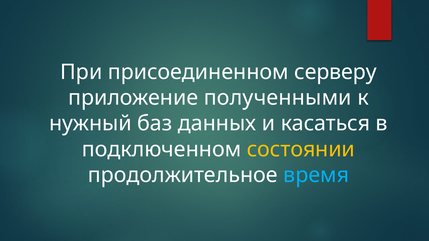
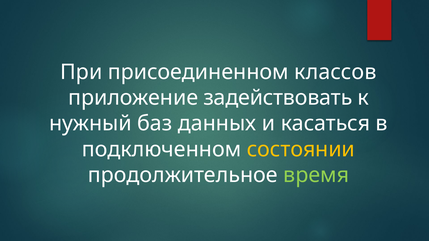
серверу: серверу -> классов (335, 72)
полученными: полученными -> задействовать (278, 98)
время colour: light blue -> light green (316, 175)
